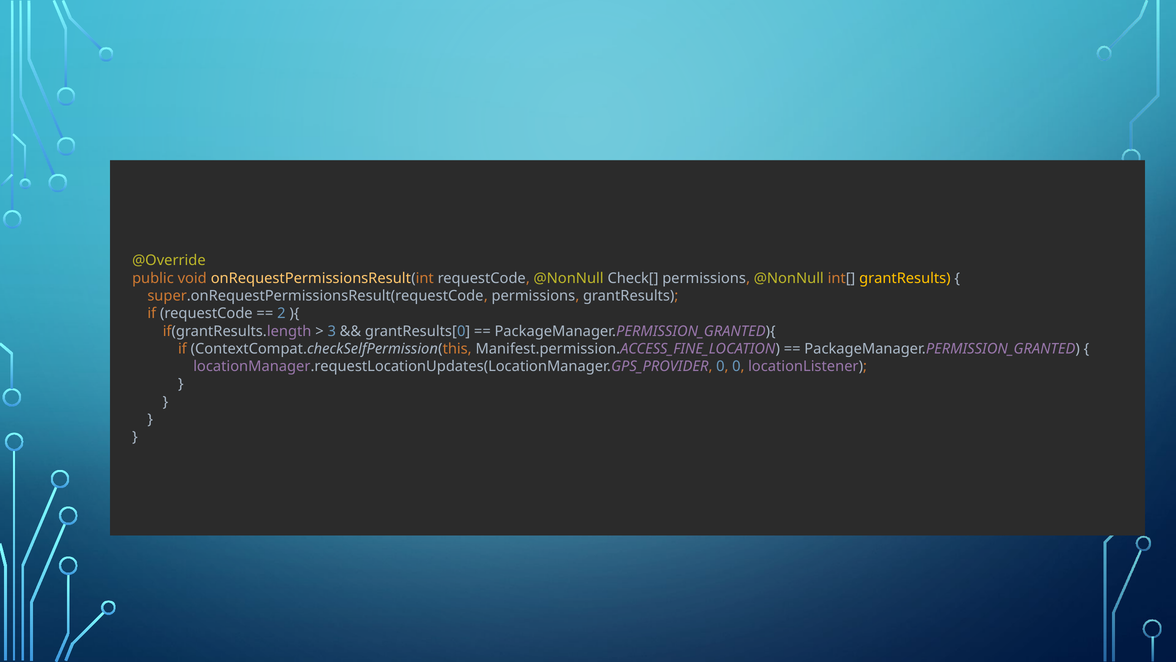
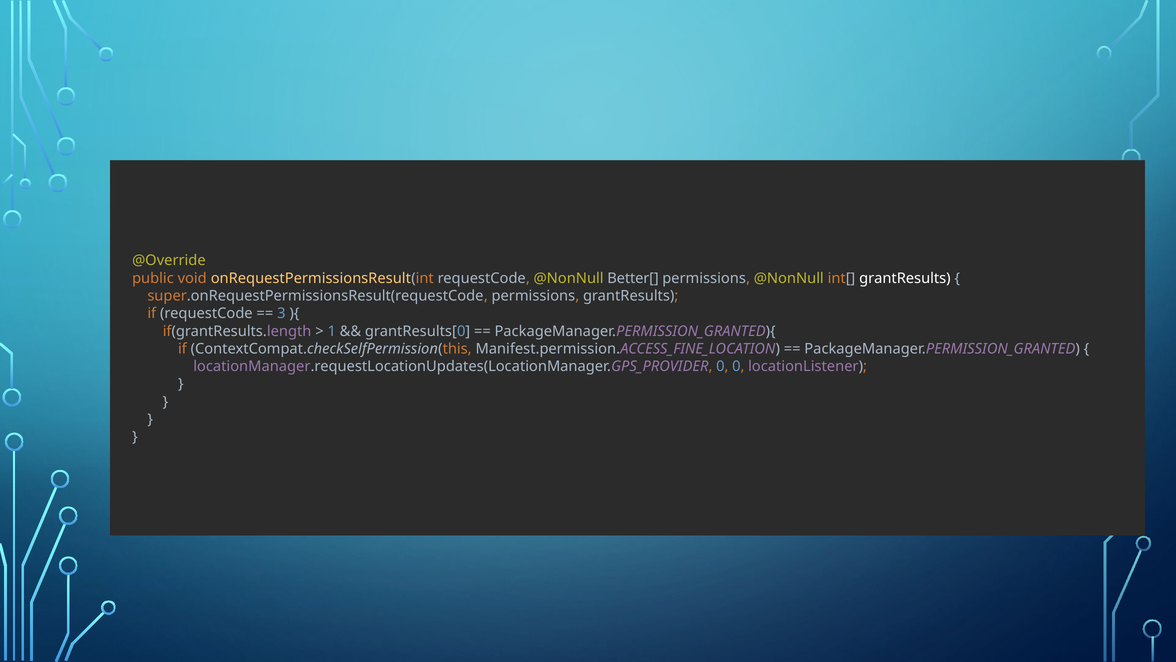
Check[: Check[ -> Better[ (633, 278)
grantResults colour: yellow -> white (905, 278)
2: 2 -> 3 (281, 313)
3: 3 -> 1 (332, 331)
